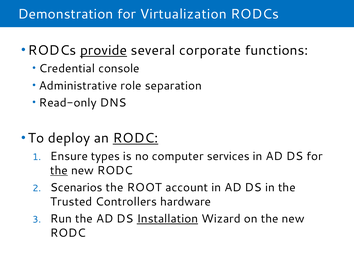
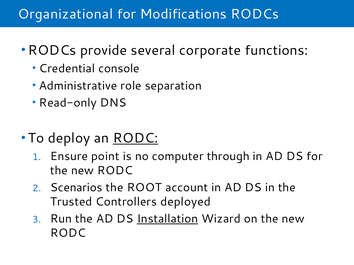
Demonstration: Demonstration -> Organizational (66, 14)
Virtualization: Virtualization -> Modifications (183, 14)
provide underline: present -> none (104, 50)
types: types -> point (105, 157)
services: services -> through (228, 157)
the underline: present -> none (59, 171)
hardware: hardware -> deployed (186, 202)
